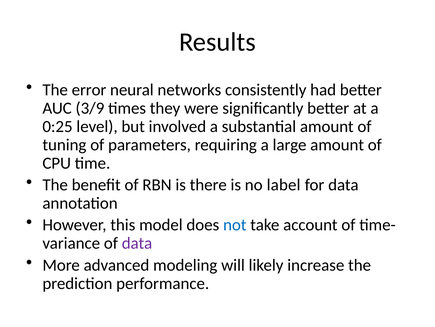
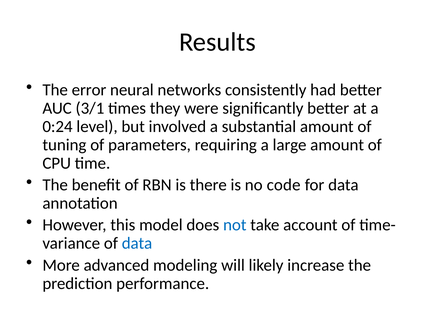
3/9: 3/9 -> 3/1 (90, 108)
0:25: 0:25 -> 0:24 (58, 126)
label: label -> code (284, 184)
data colour: purple -> blue (137, 243)
